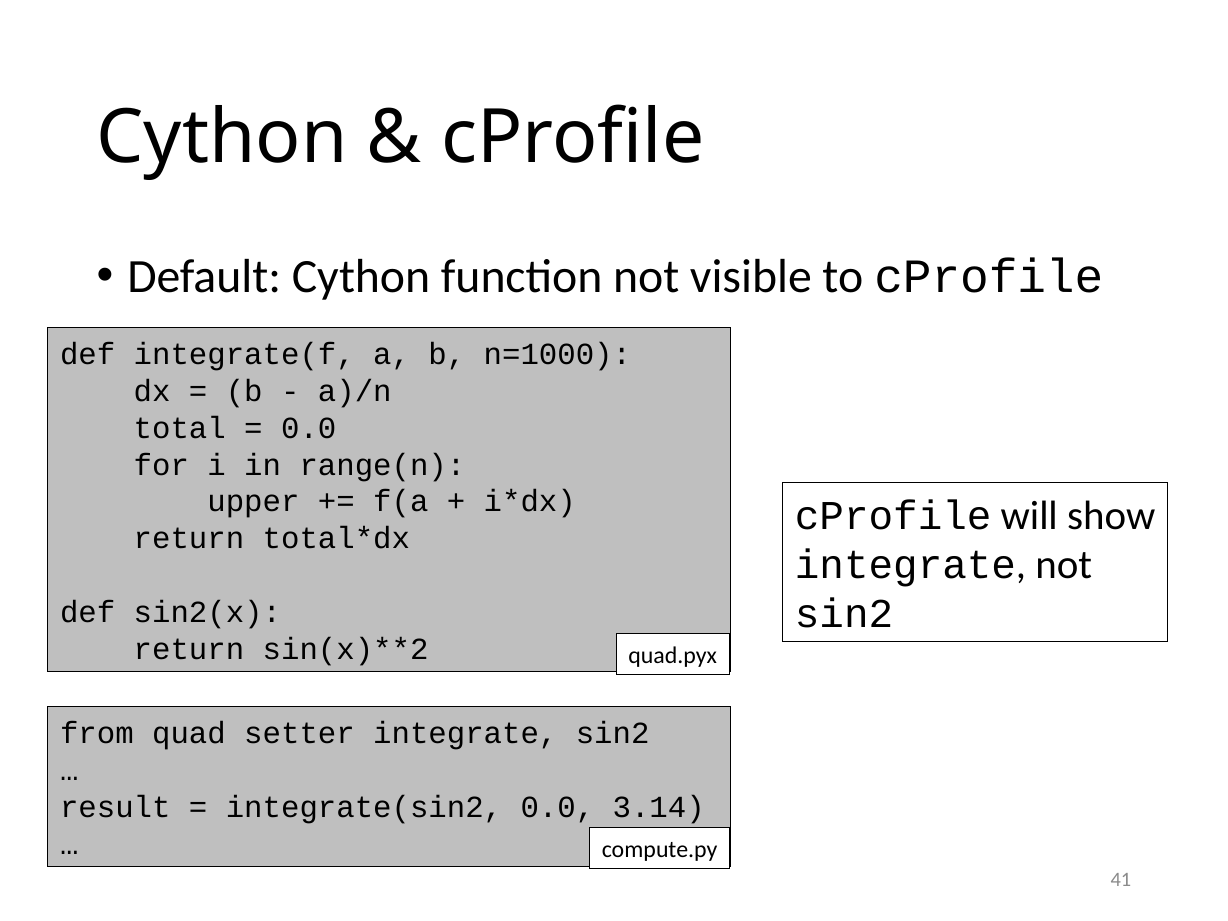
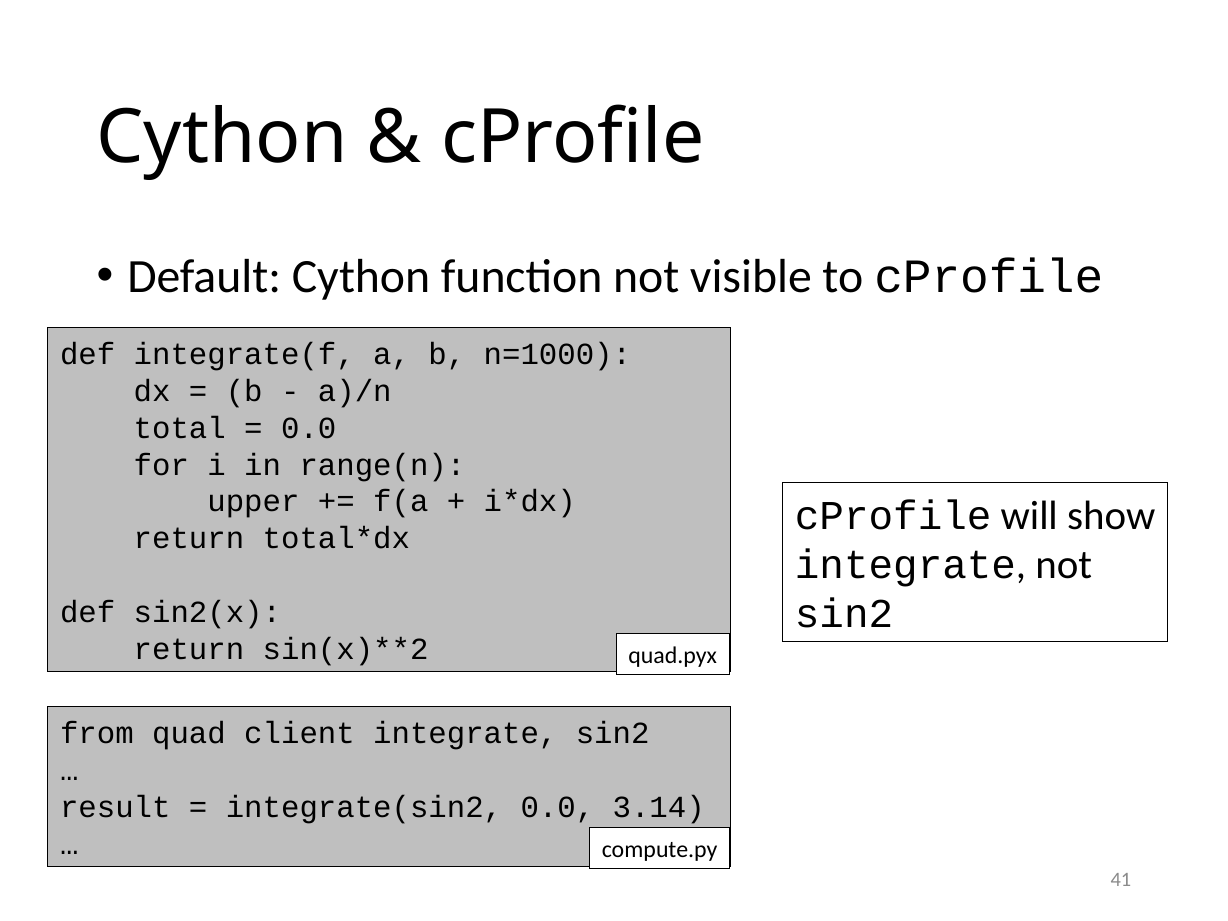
setter: setter -> client (300, 734)
